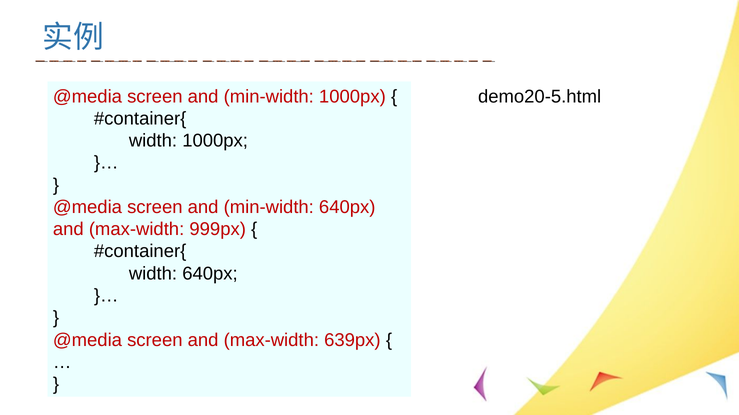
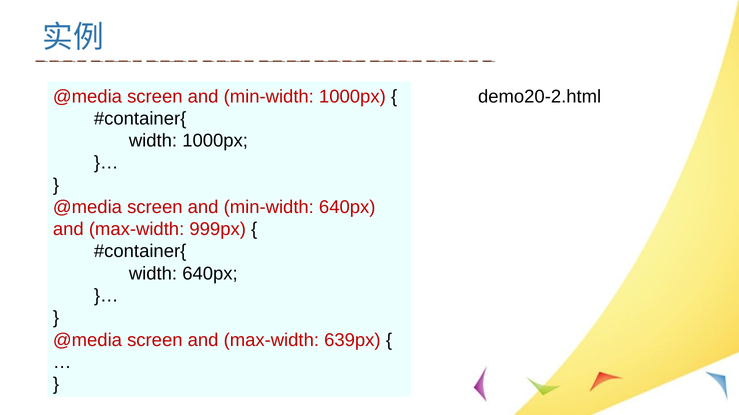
demo20-5.html: demo20-5.html -> demo20-2.html (540, 97)
